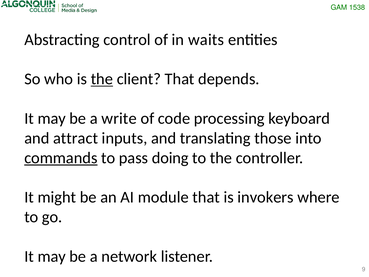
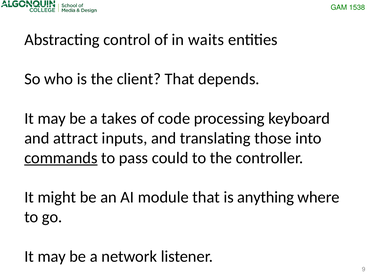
the underline: present -> none (102, 79)
write: write -> takes (119, 118)
doing: doing -> could (170, 158)
invokers: invokers -> anything (266, 197)
